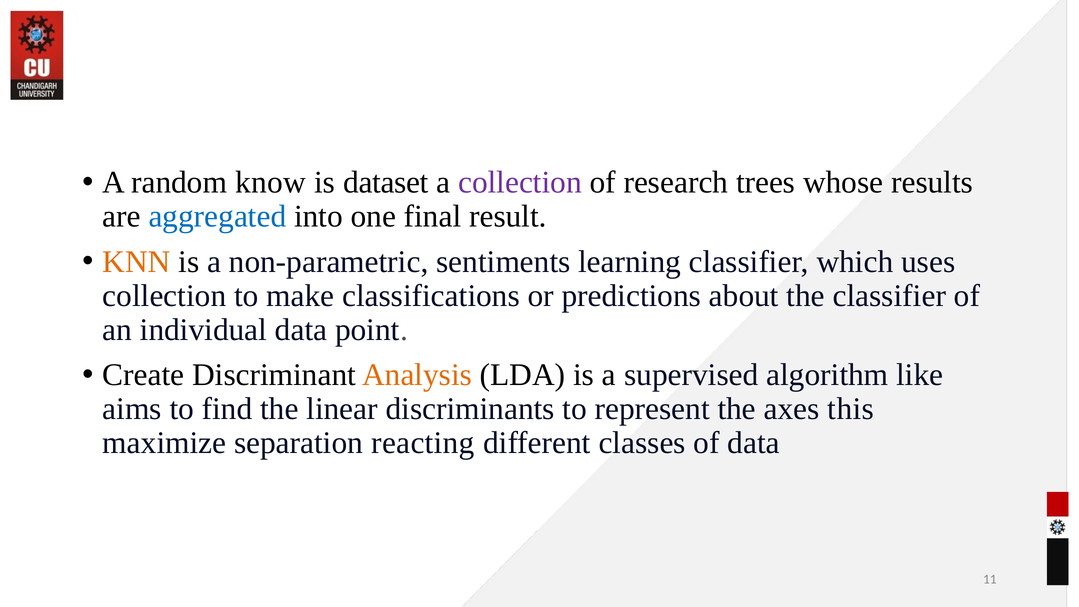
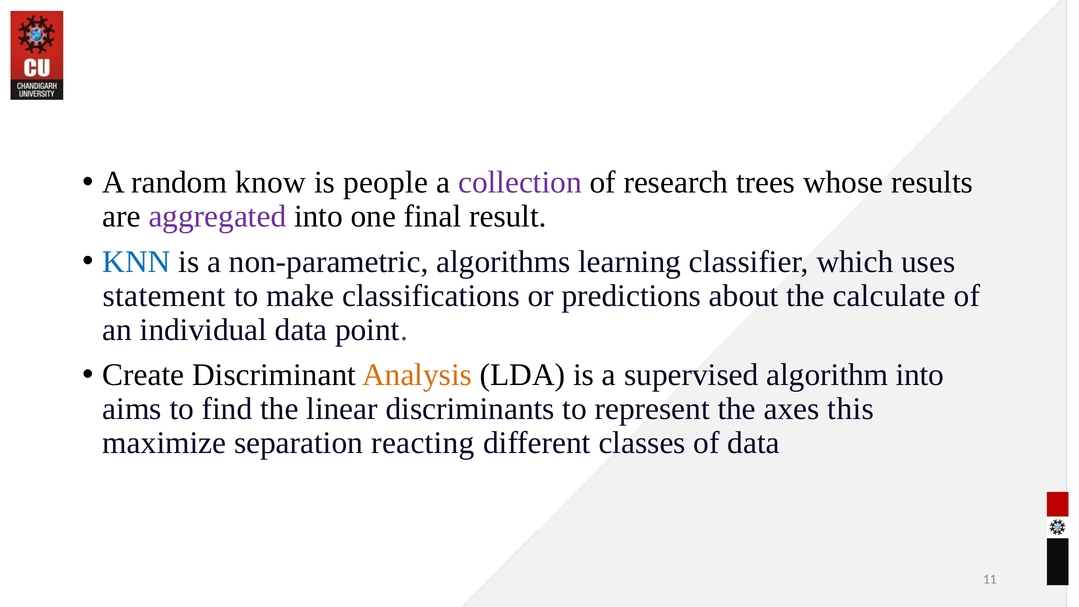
dataset: dataset -> people (386, 182)
aggregated colour: blue -> purple (217, 216)
KNN colour: orange -> blue (137, 262)
sentiments: sentiments -> algorithms (503, 262)
collection: collection -> statement (164, 296)
the classifier: classifier -> calculate (889, 296)
algorithm like: like -> into (920, 375)
